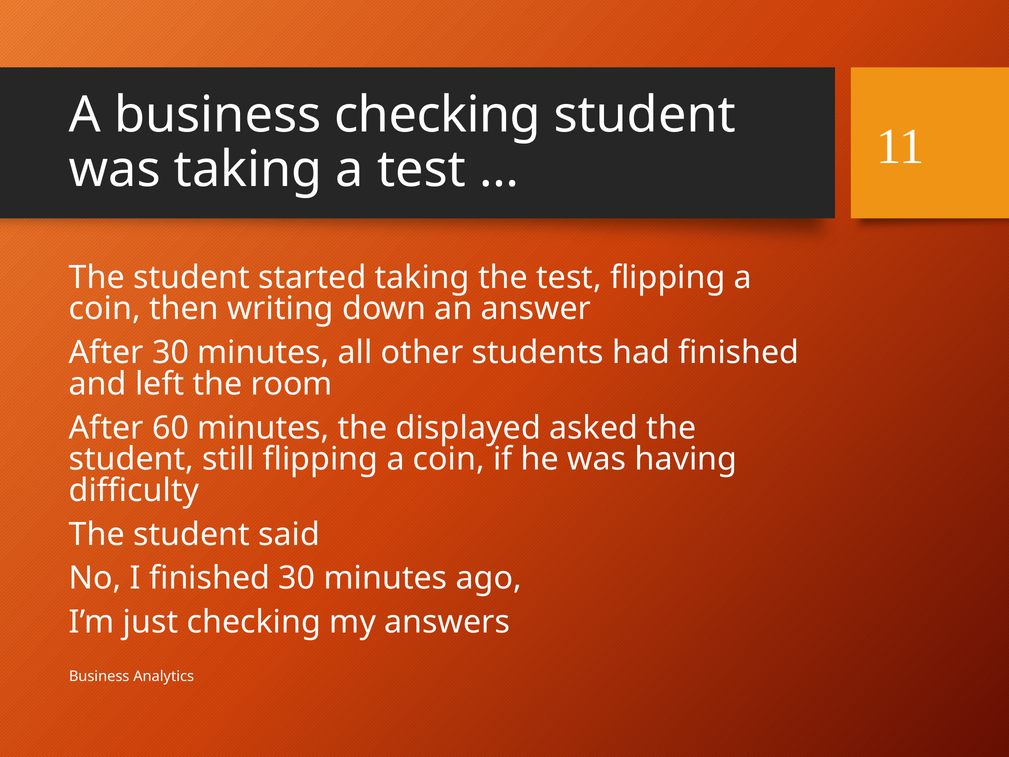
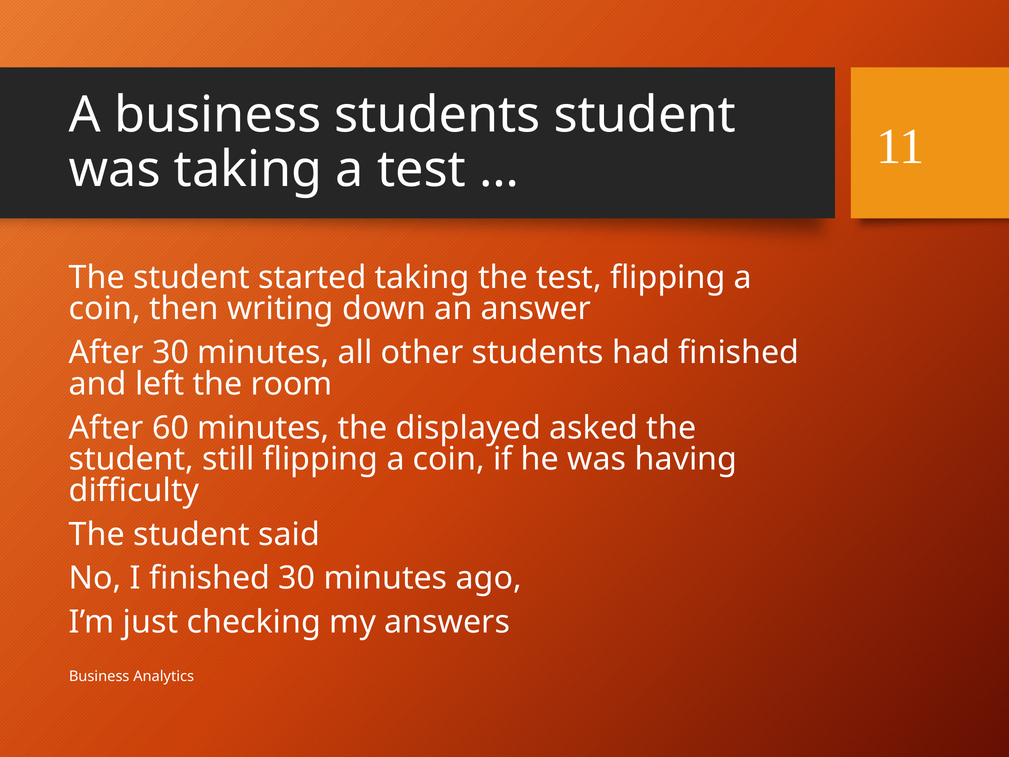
business checking: checking -> students (437, 115)
